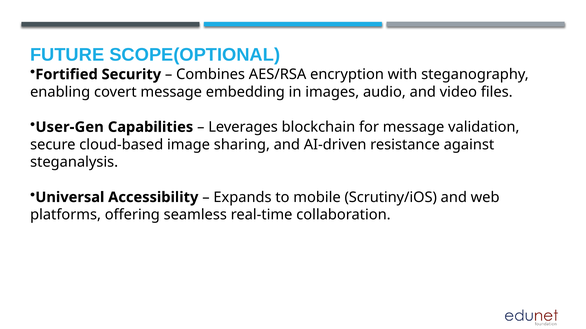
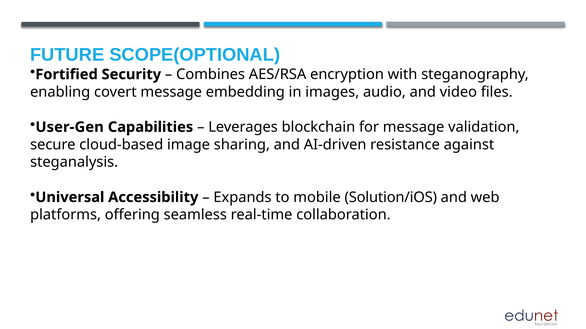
Scrutiny/iOS: Scrutiny/iOS -> Solution/iOS (391, 198)
